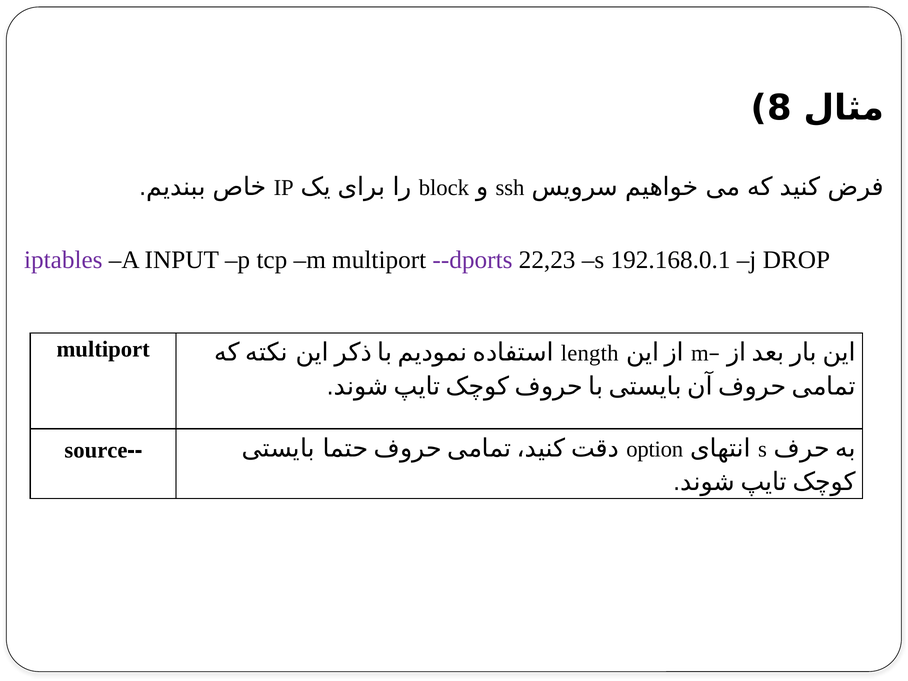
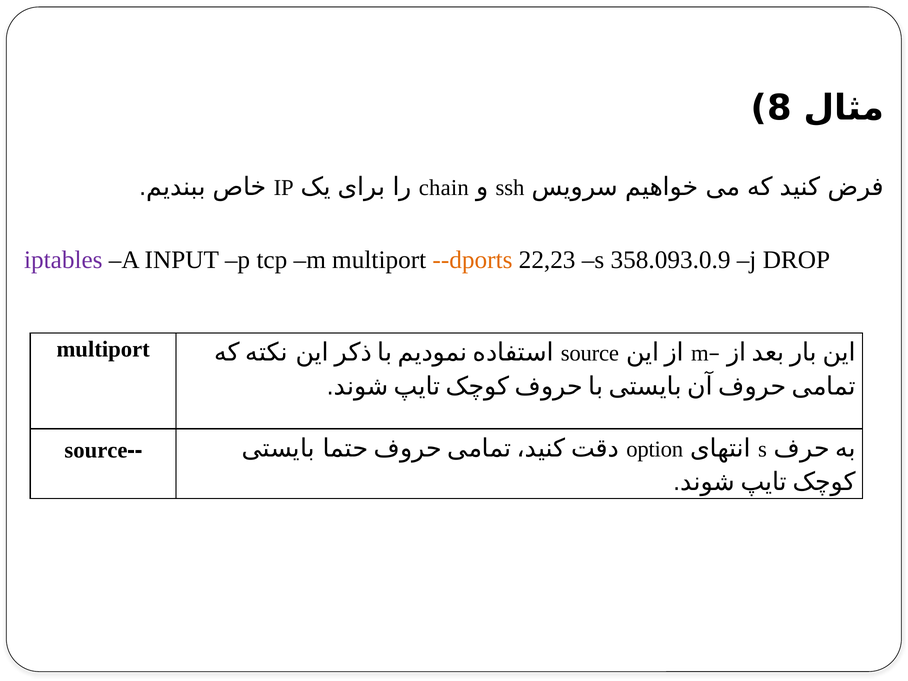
block: block -> chain (444, 188)
--dports colour: purple -> orange (472, 260)
192.168.0.1: 192.168.0.1 -> 358.093.0.9 (671, 260)
length: length -> source (590, 353)
